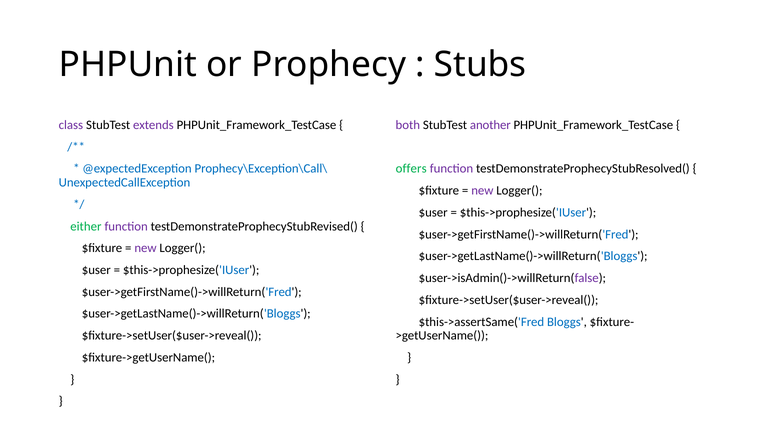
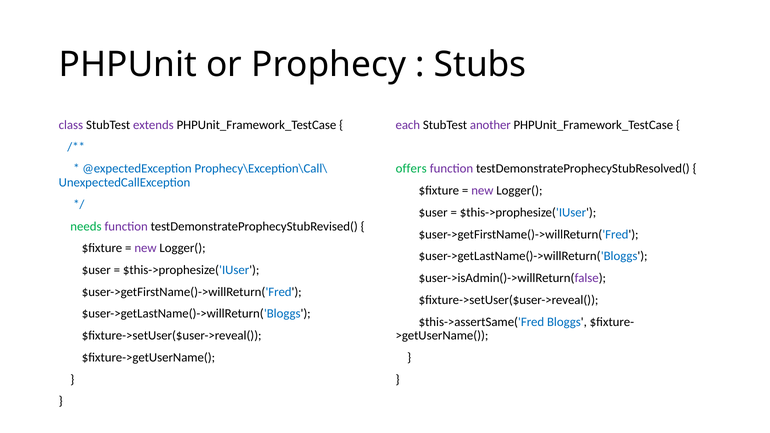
both: both -> each (408, 125)
either: either -> needs (86, 226)
